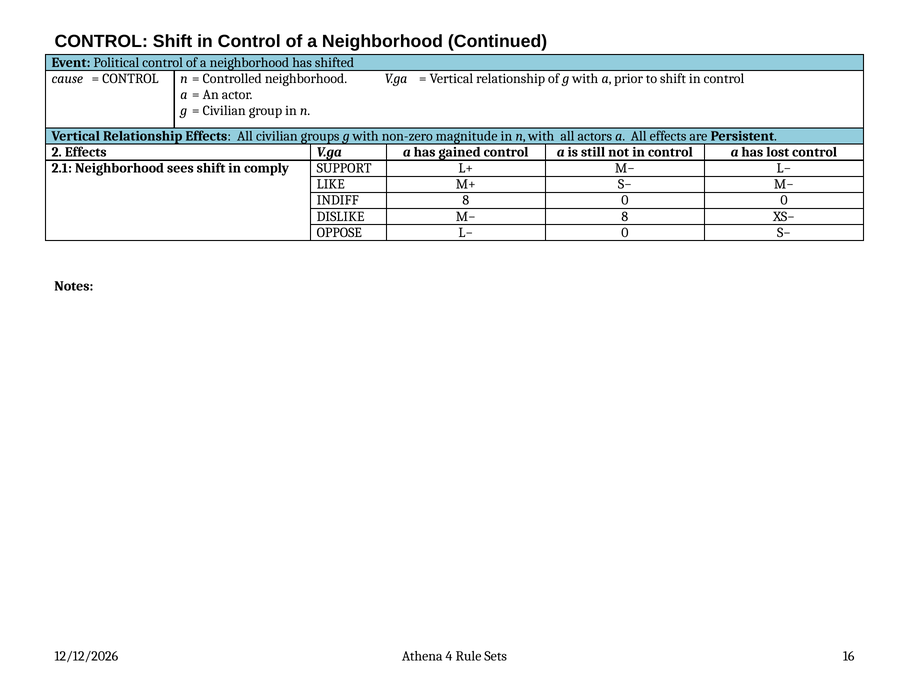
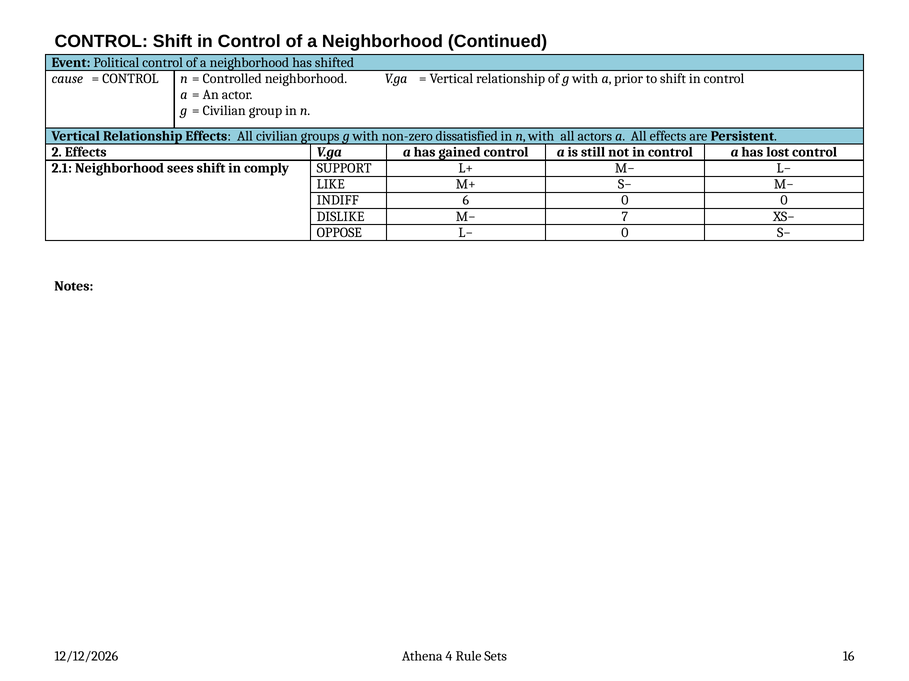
magnitude: magnitude -> dissatisfied (467, 136)
INDIFF 8: 8 -> 6 (466, 201)
M− 8: 8 -> 7 (625, 217)
